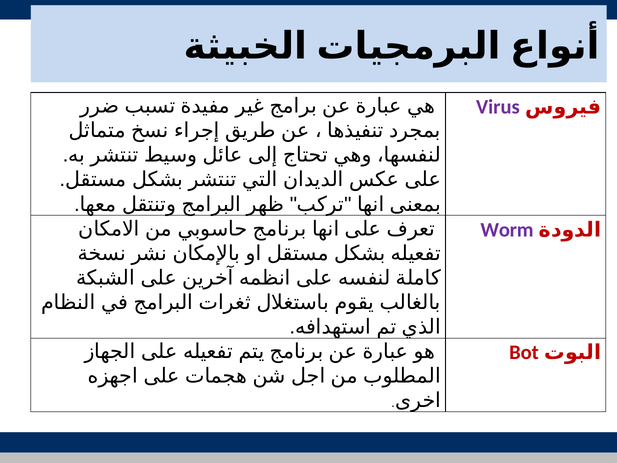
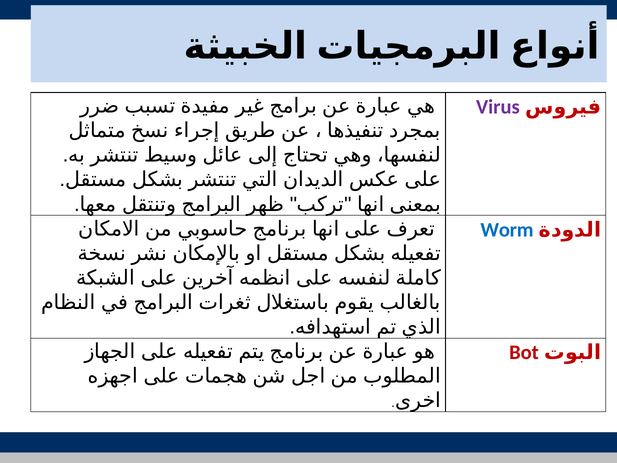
Worm colour: purple -> blue (507, 230)
